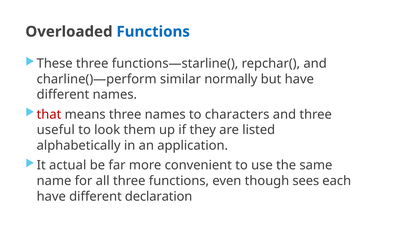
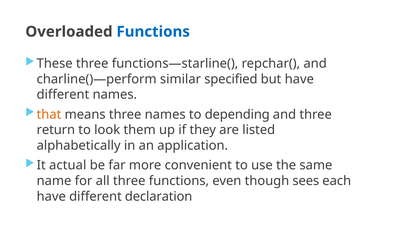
normally: normally -> specified (231, 79)
that colour: red -> orange (49, 115)
characters: characters -> depending (237, 115)
useful: useful -> return (56, 130)
